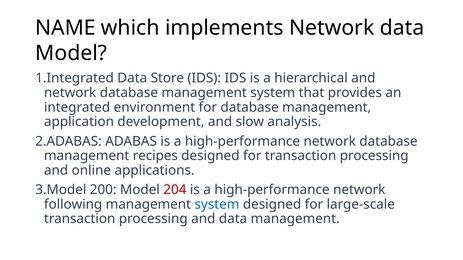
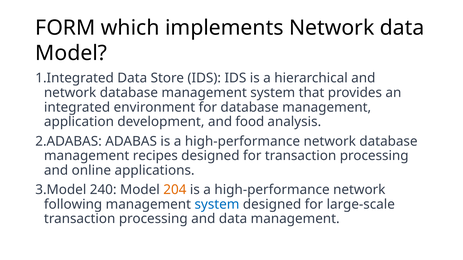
NAME: NAME -> FORM (65, 28)
slow: slow -> food (250, 122)
200: 200 -> 240 (103, 190)
204 colour: red -> orange (175, 190)
